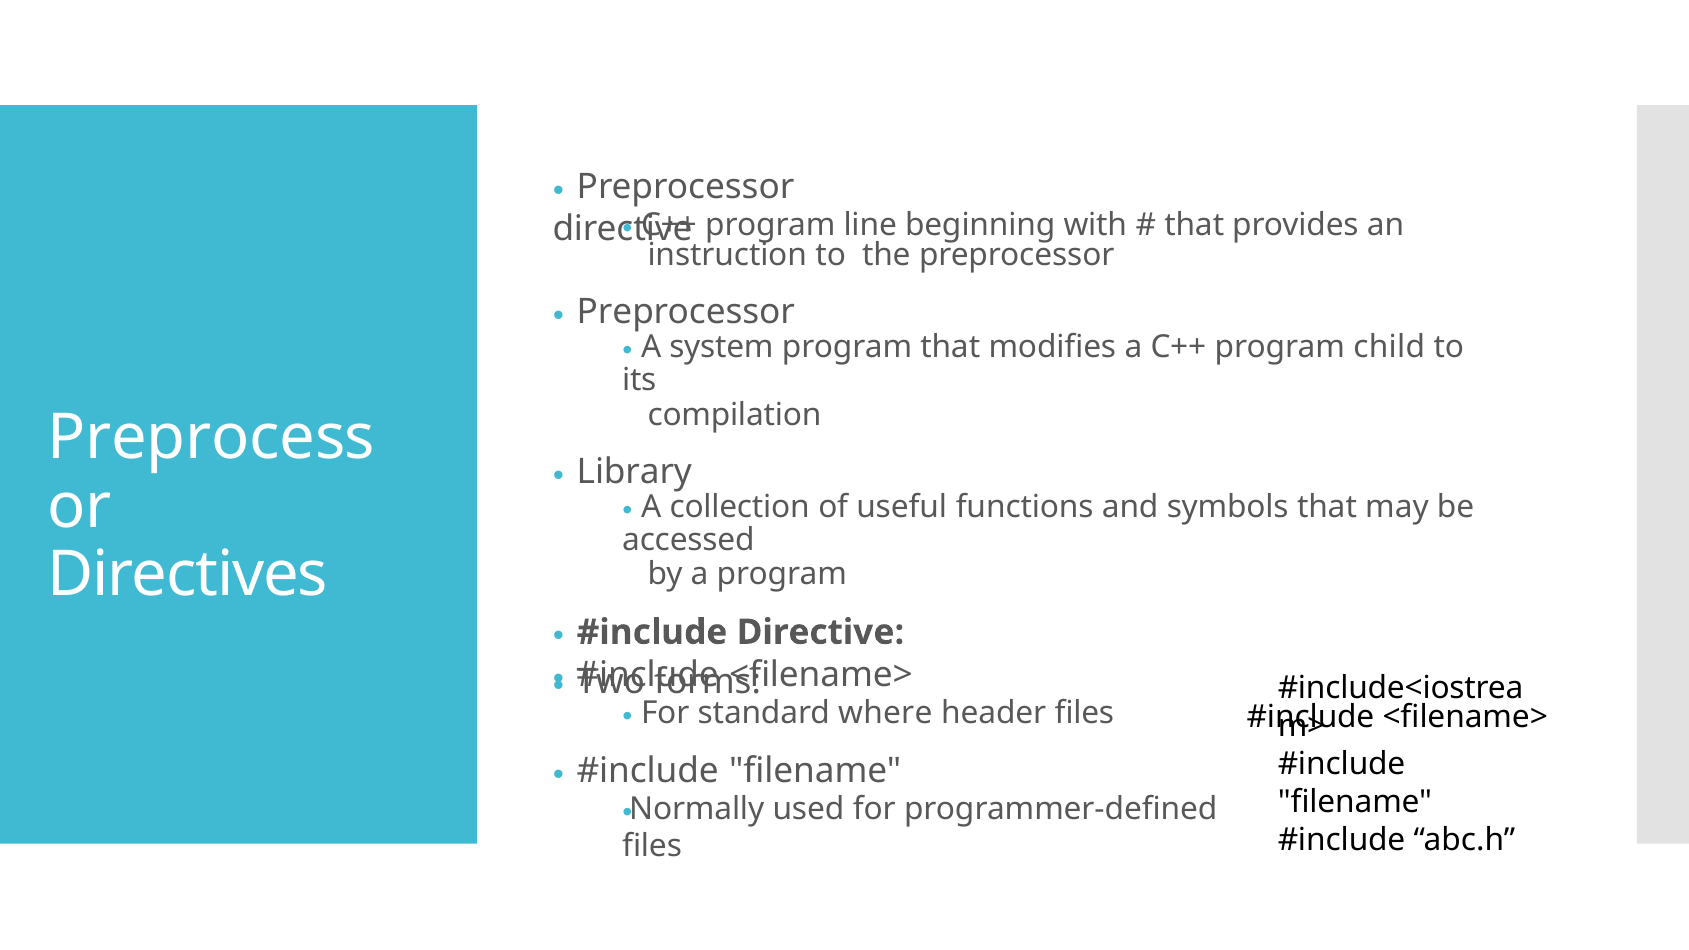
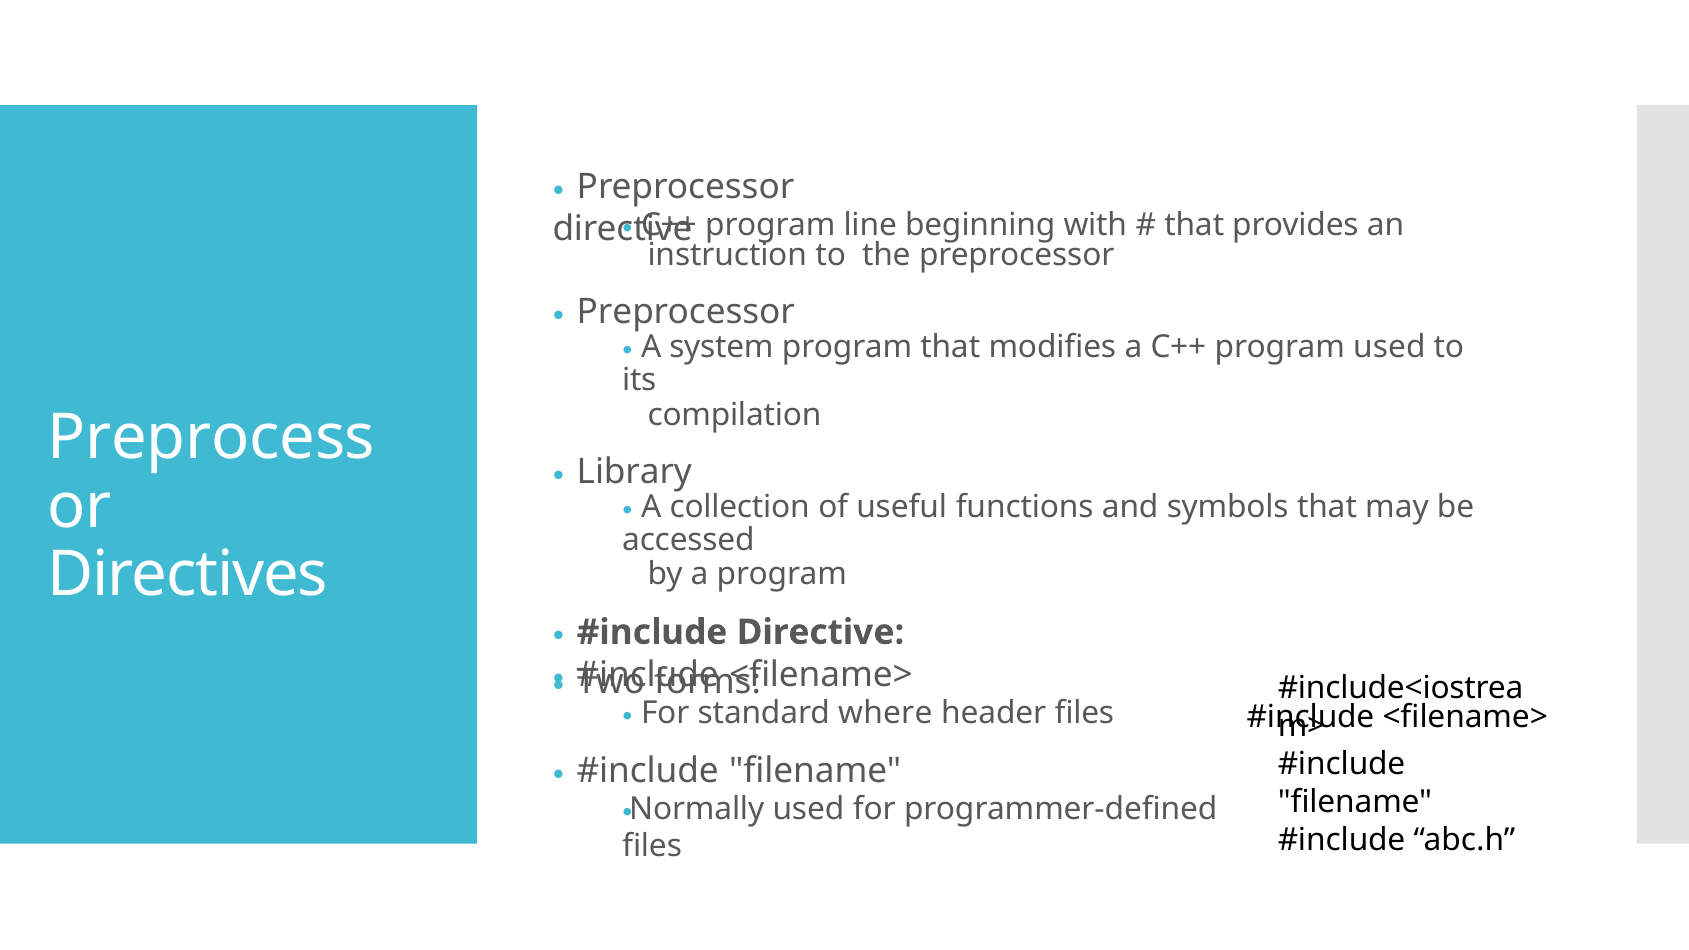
program child: child -> used (1389, 347)
